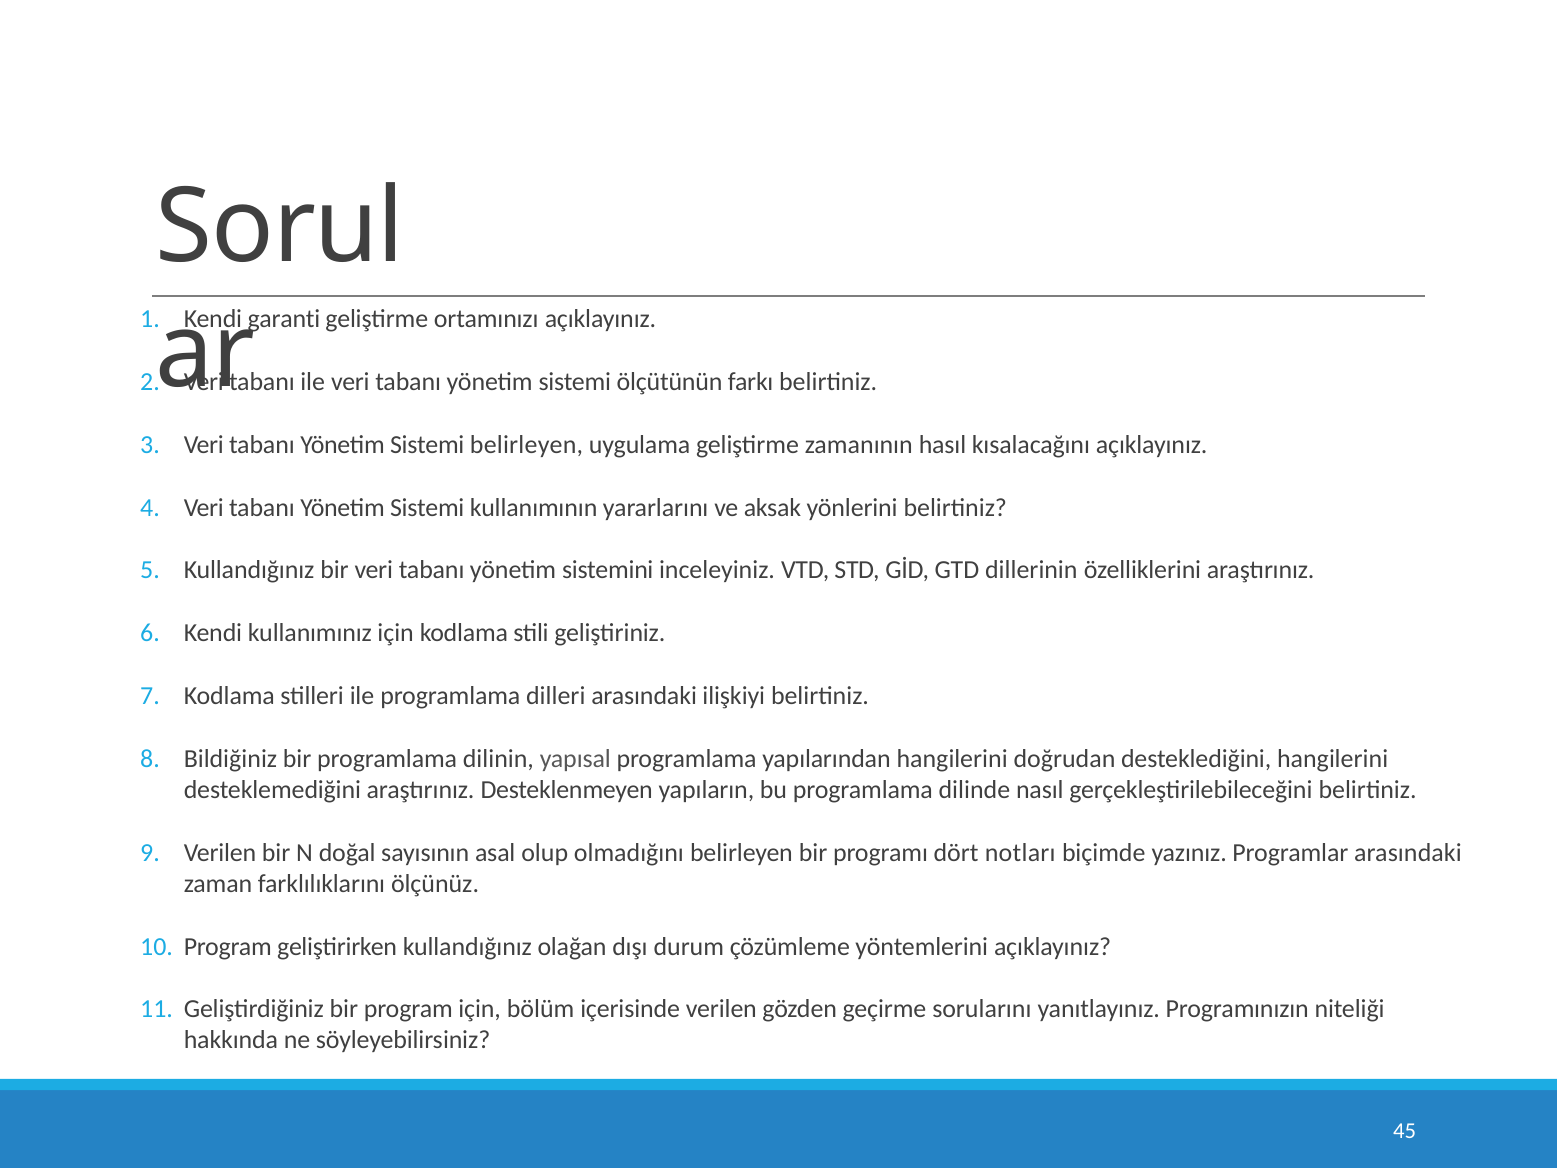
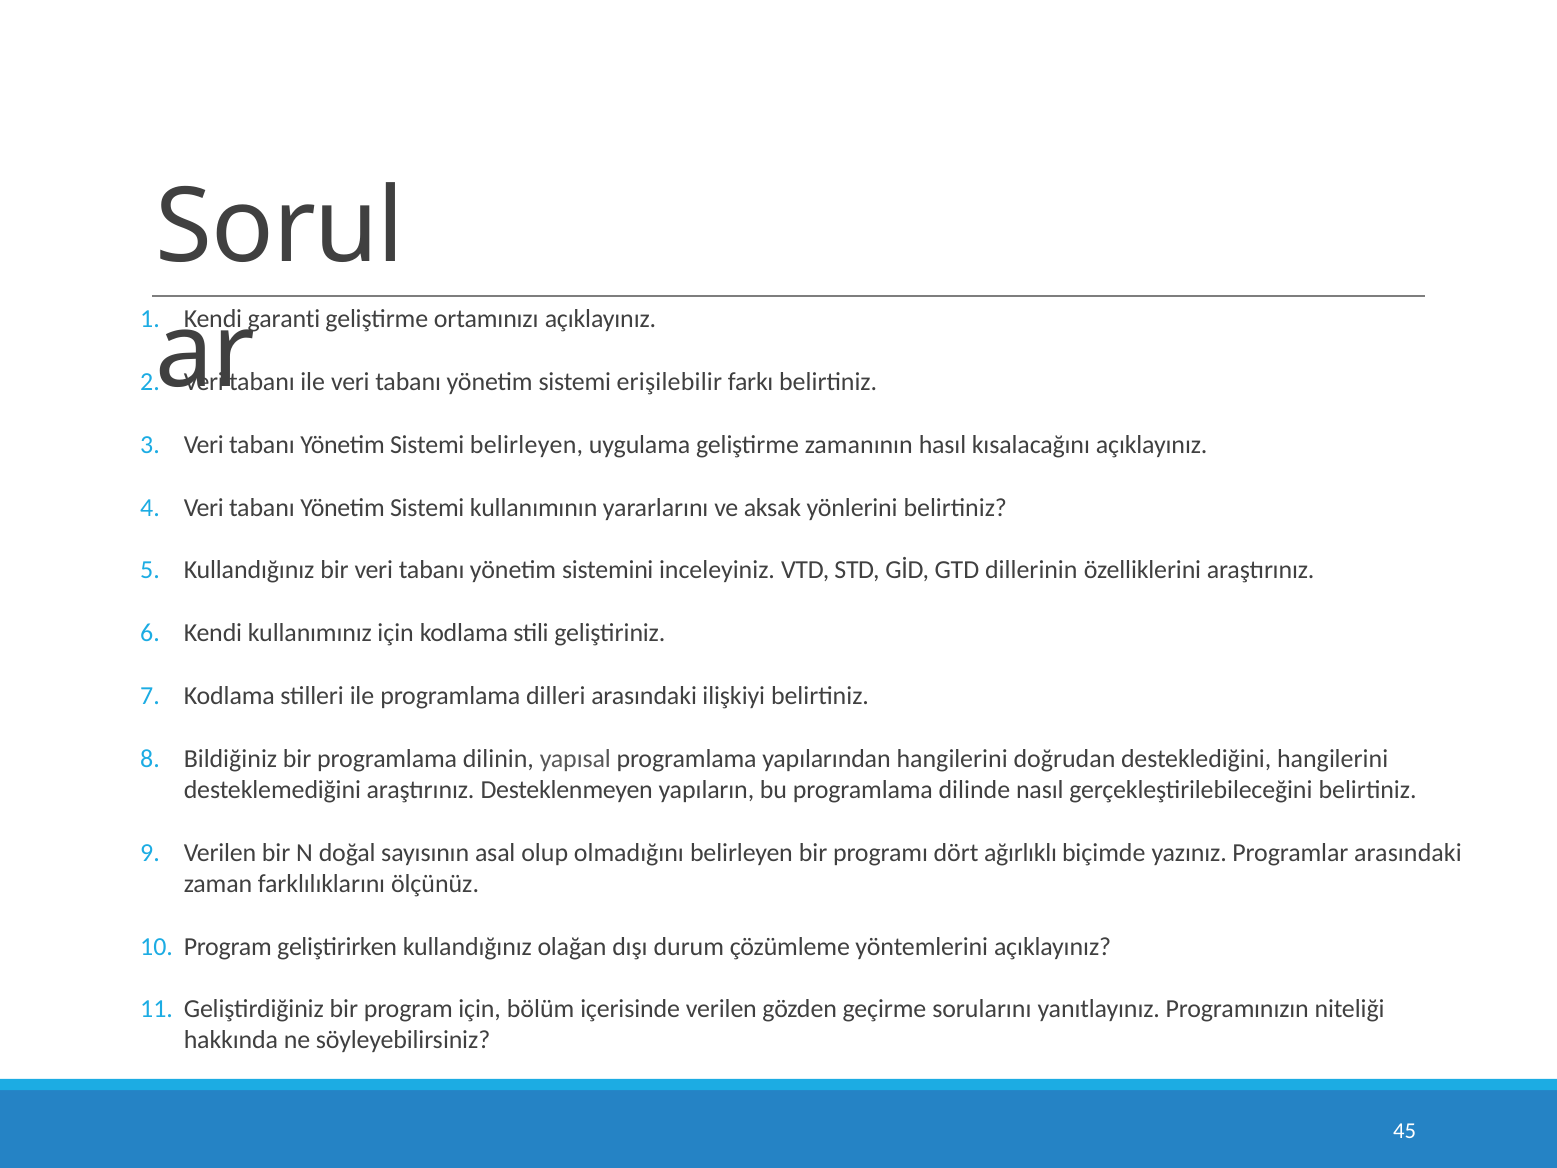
ölçütünün: ölçütünün -> erişilebilir (669, 382)
notları: notları -> ağırlıklı (1021, 852)
